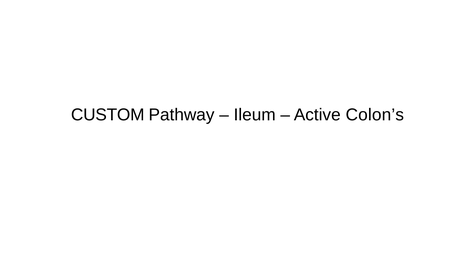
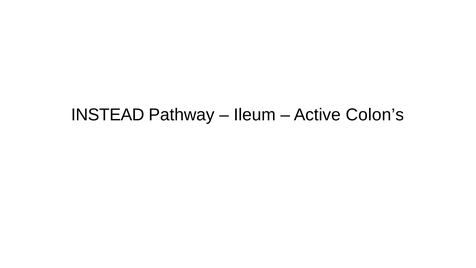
CUSTOM: CUSTOM -> INSTEAD (108, 115)
